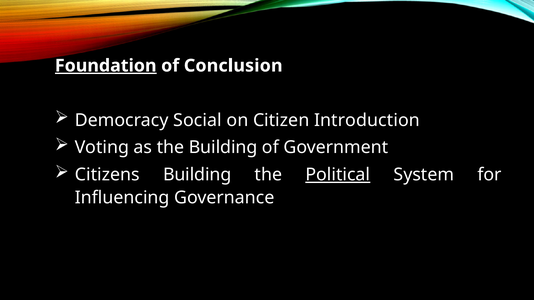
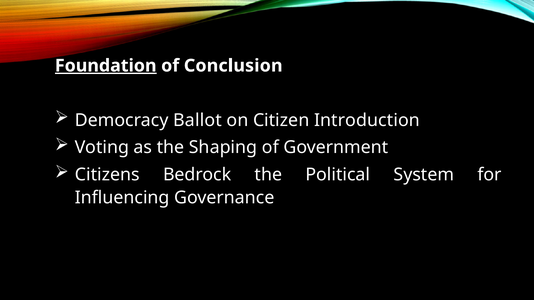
Social: Social -> Ballot (198, 120)
the Building: Building -> Shaping (223, 148)
Citizens Building: Building -> Bedrock (197, 175)
Political underline: present -> none (338, 175)
